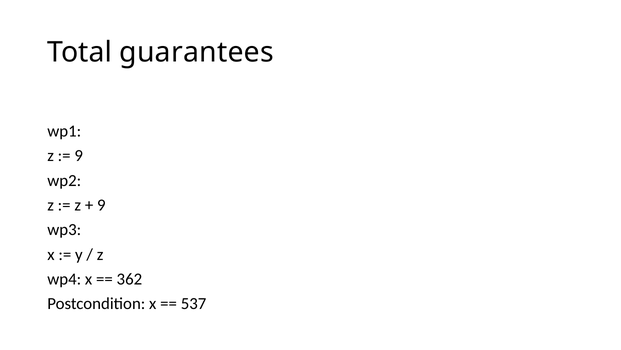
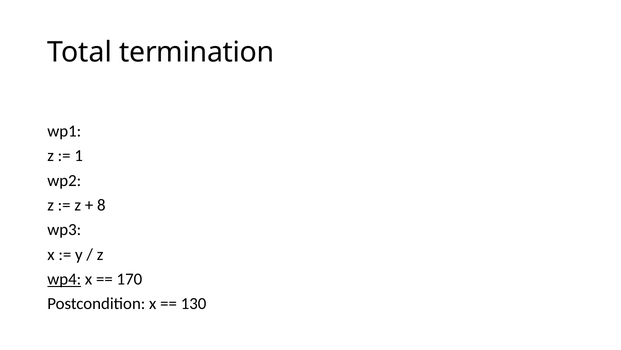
guarantees: guarantees -> termination (197, 52)
9: 9 -> 1 (79, 156)
9: 9 -> 8 (101, 205)
wp4 underline: none -> present (64, 279)
362: 362 -> 170 (129, 279)
537: 537 -> 130 (194, 303)
